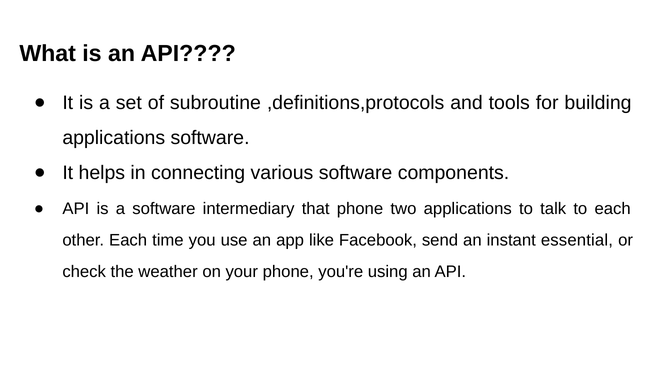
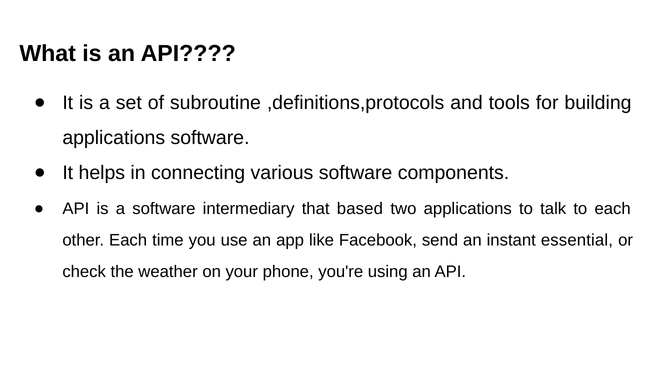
that phone: phone -> based (360, 209)
